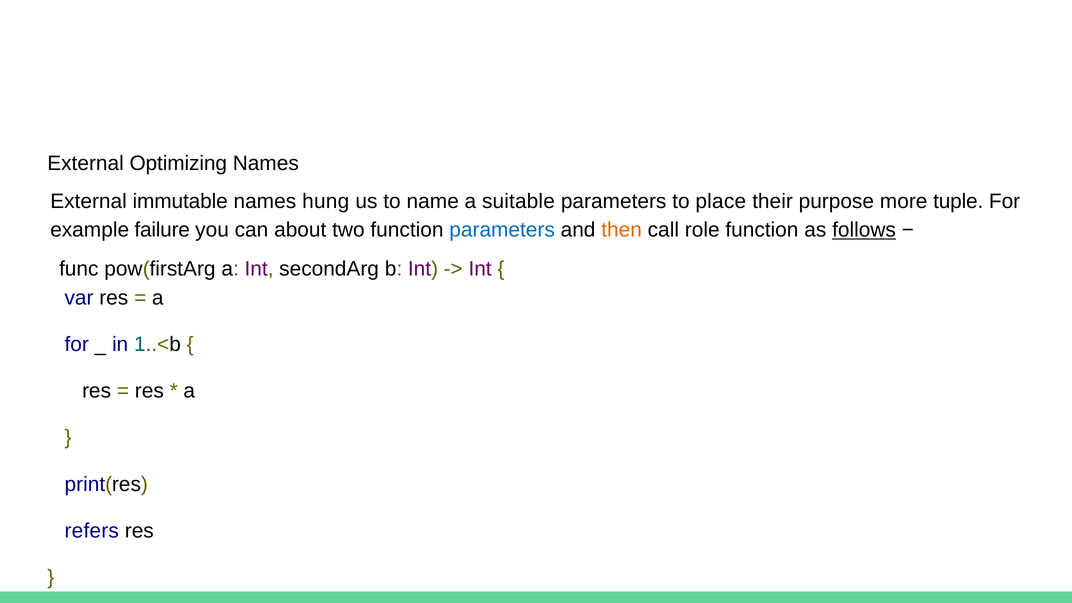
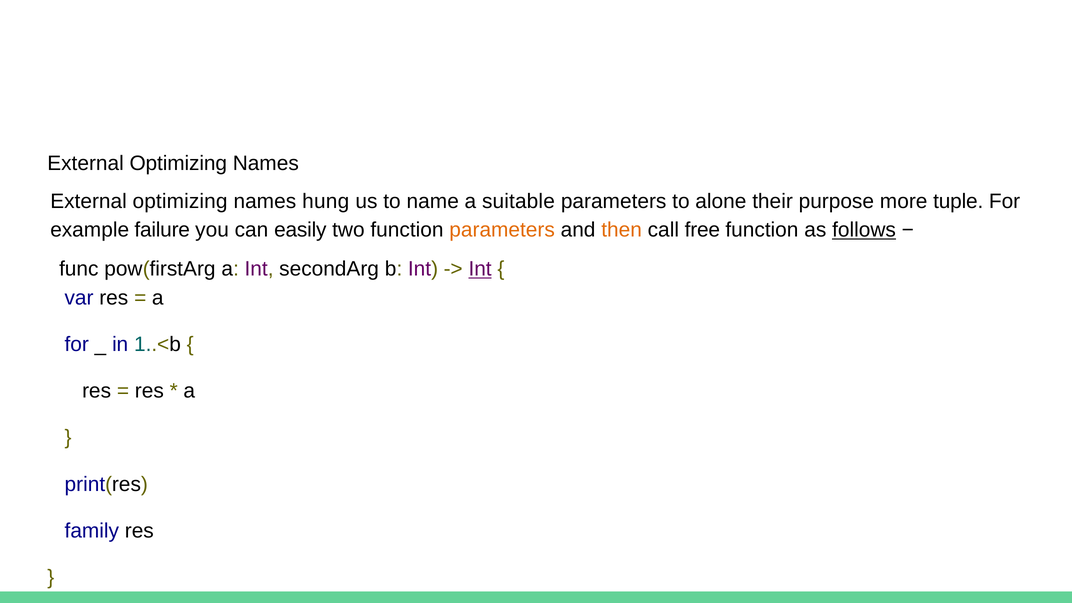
immutable: immutable -> optimizing (180, 201)
place: place -> alone (721, 201)
about: about -> easily (300, 230)
parameters colour: blue -> orange (502, 230)
role: role -> free (702, 230)
Int underline: none -> present (480, 269)
refers: refers -> family (92, 531)
